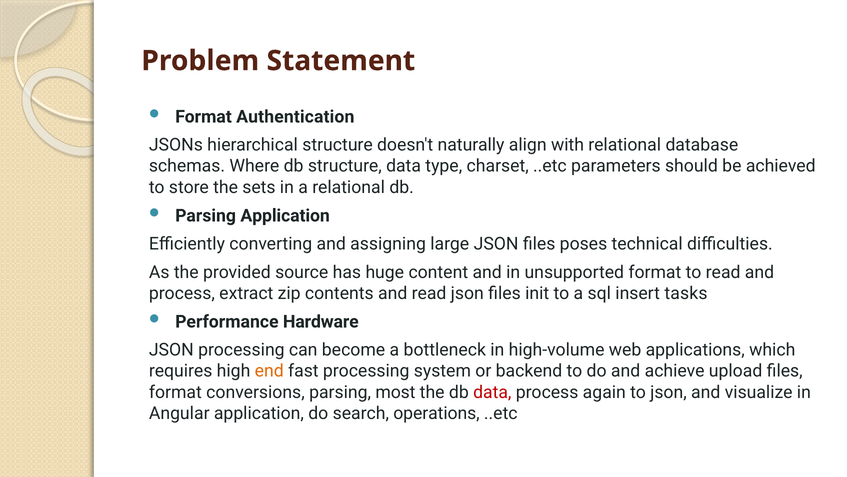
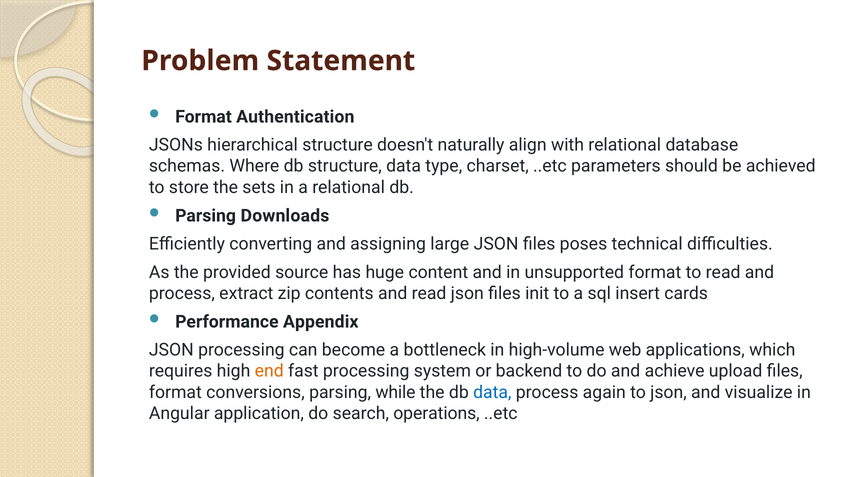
Parsing Application: Application -> Downloads (285, 215)
tasks: tasks -> cards (686, 293)
Hardware: Hardware -> Appendix (321, 321)
most: most -> while (395, 392)
data colour: red -> blue (492, 392)
